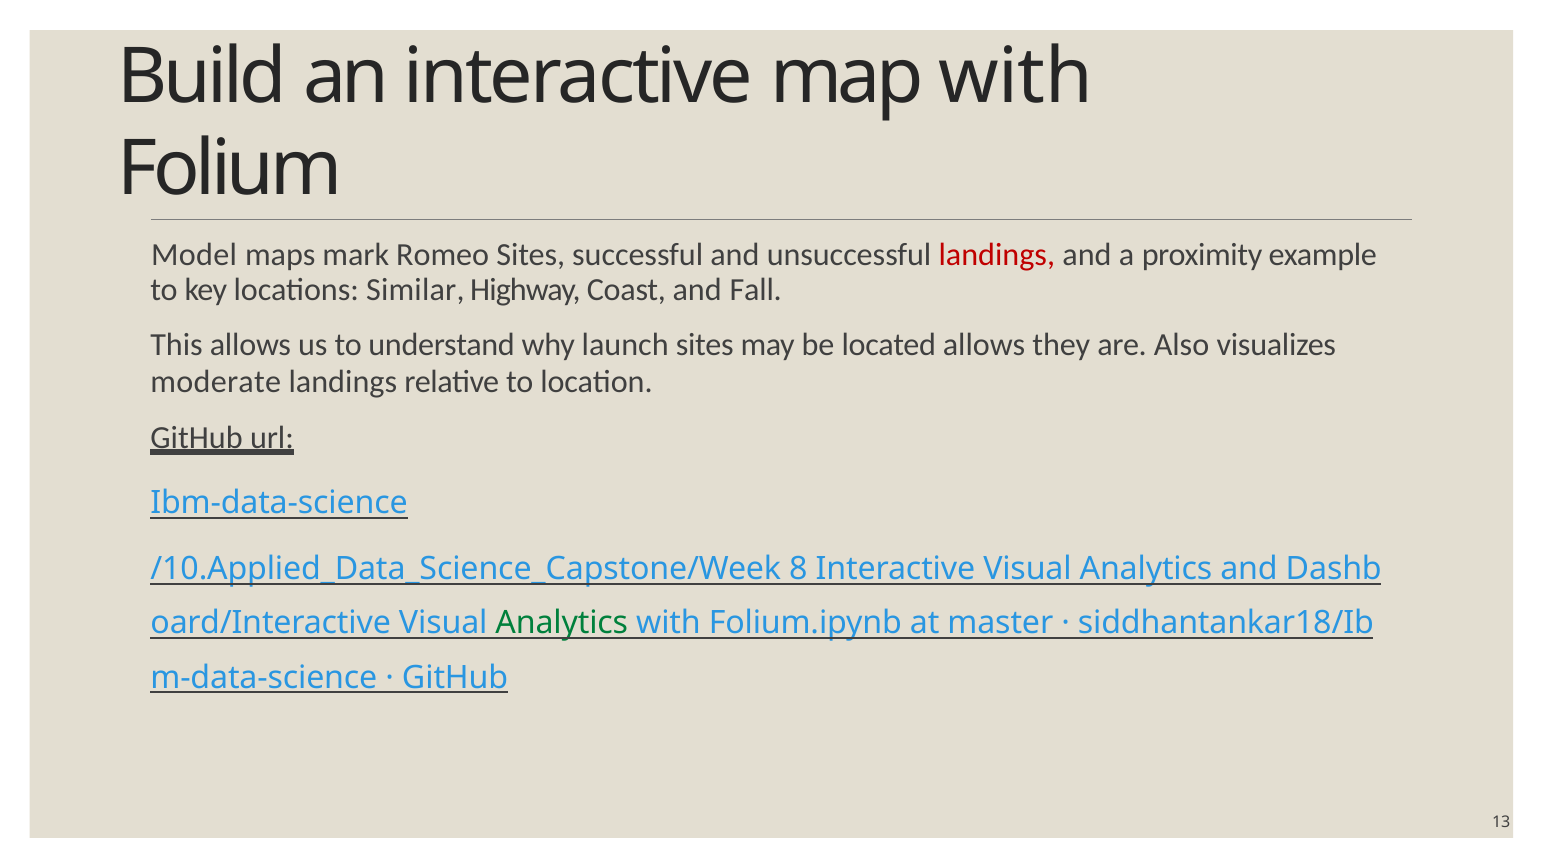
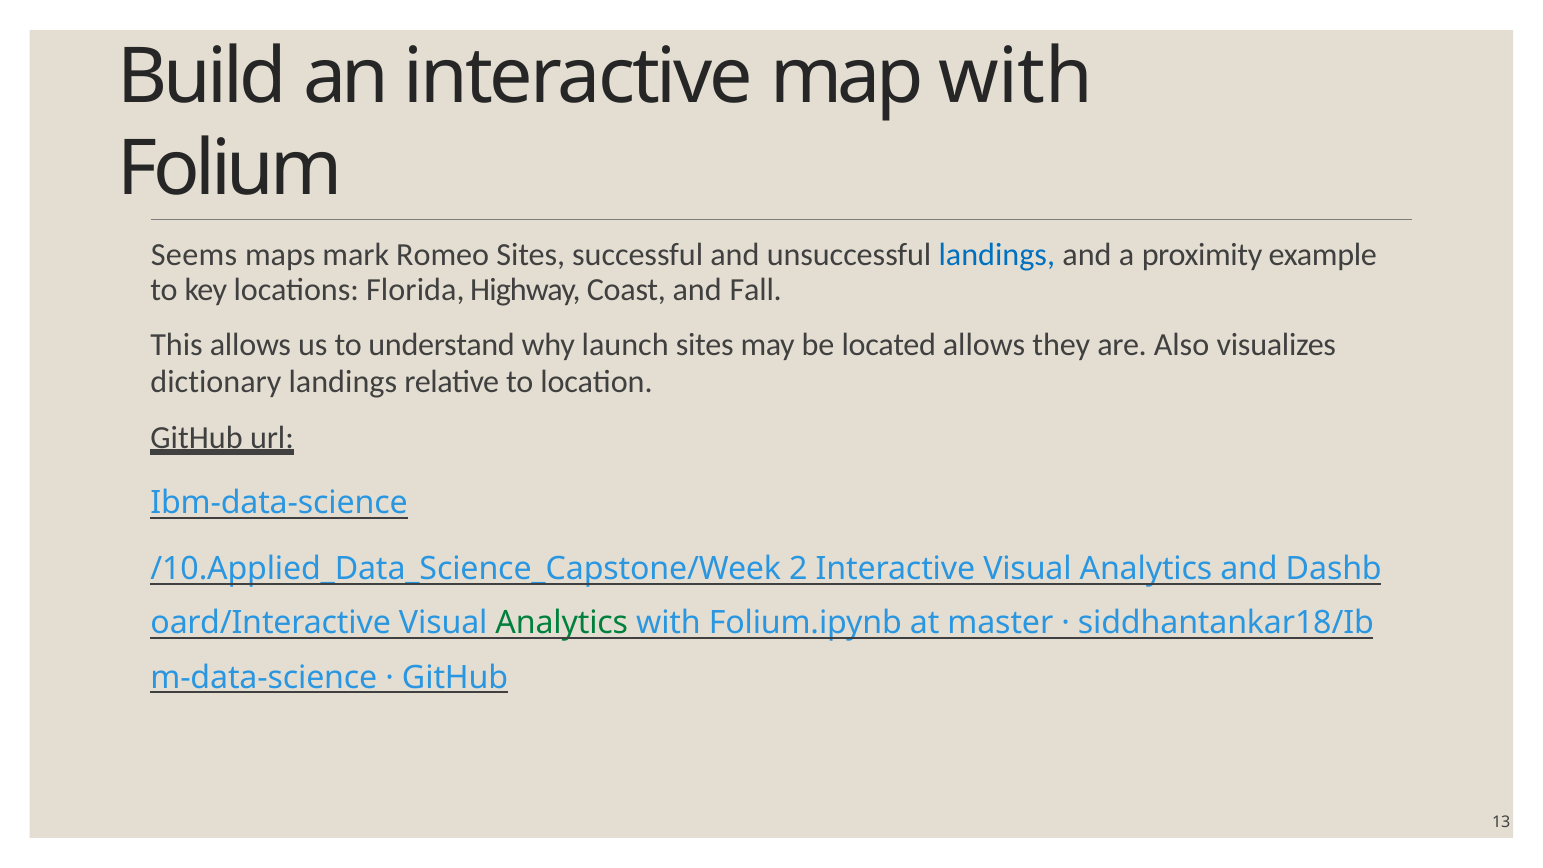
Model: Model -> Seems (194, 255)
landings colour: red -> blue (997, 255)
Similar: Similar -> Florida (415, 290)
moderate: moderate -> dictionary (216, 382)
8: 8 -> 2 (798, 569)
